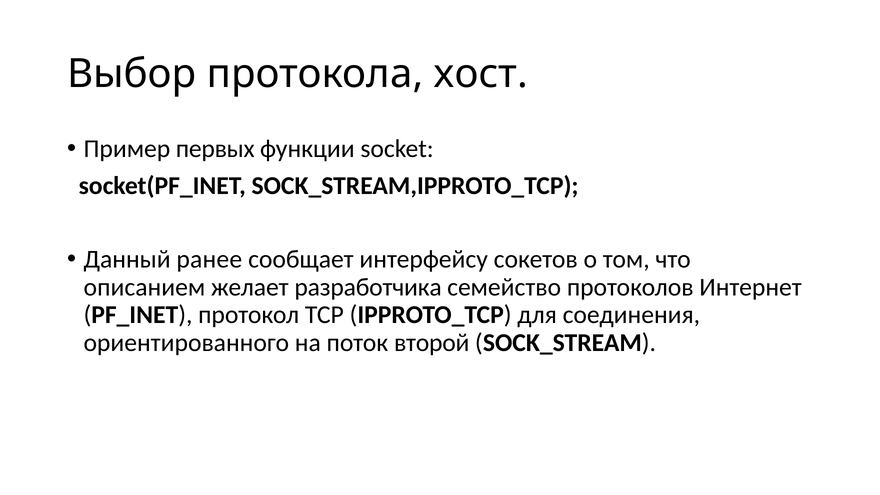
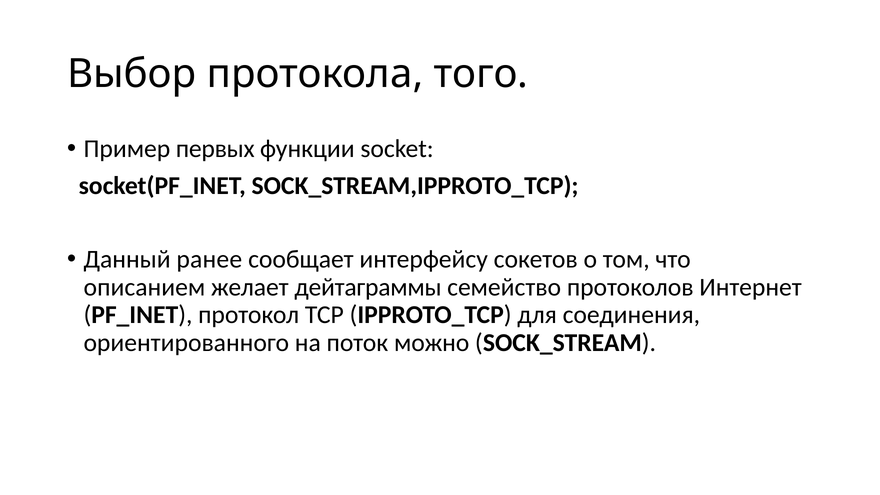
хост: хост -> того (481, 74)
разработчика: разработчика -> дейтаграммы (368, 287)
второй: второй -> можно (432, 343)
